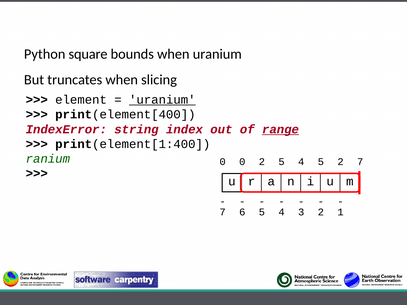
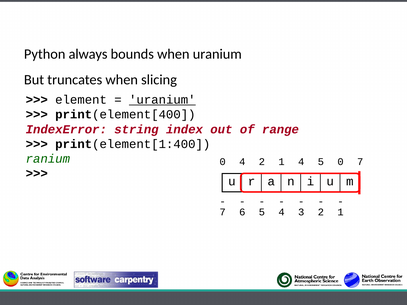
square: square -> always (88, 54)
range underline: present -> none (280, 129)
0 0: 0 -> 4 (242, 162)
2 5: 5 -> 1 (282, 162)
5 2: 2 -> 0 (341, 162)
